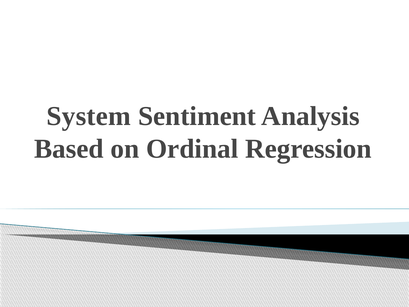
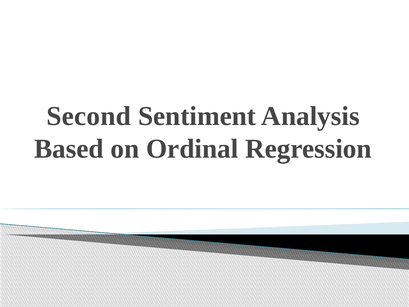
System: System -> Second (89, 116)
